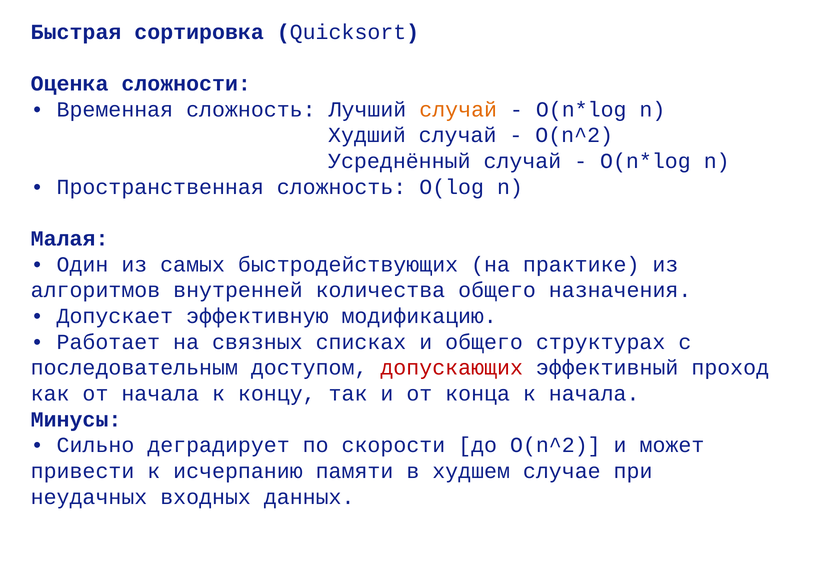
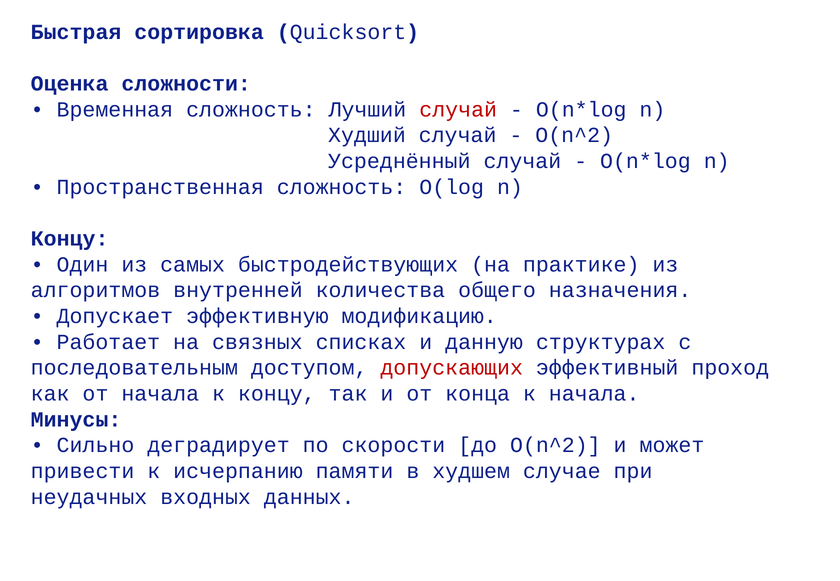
случай colour: orange -> red (458, 110)
Малая: Малая -> Концу (70, 239)
и общего: общего -> данную (484, 342)
